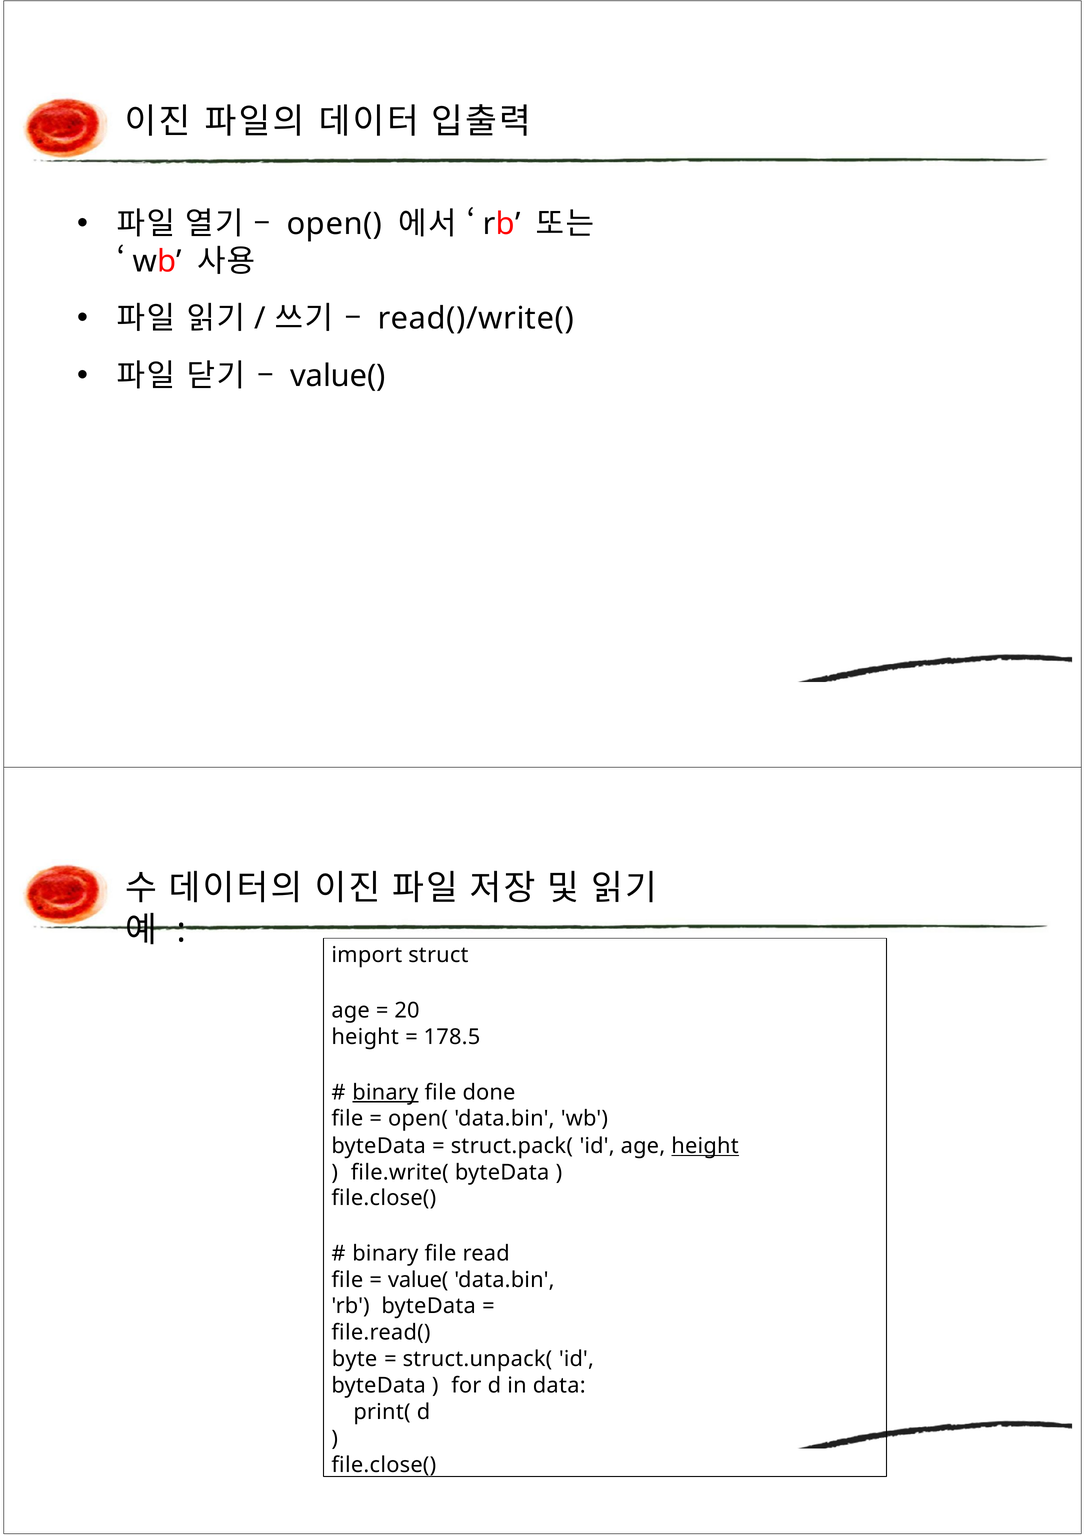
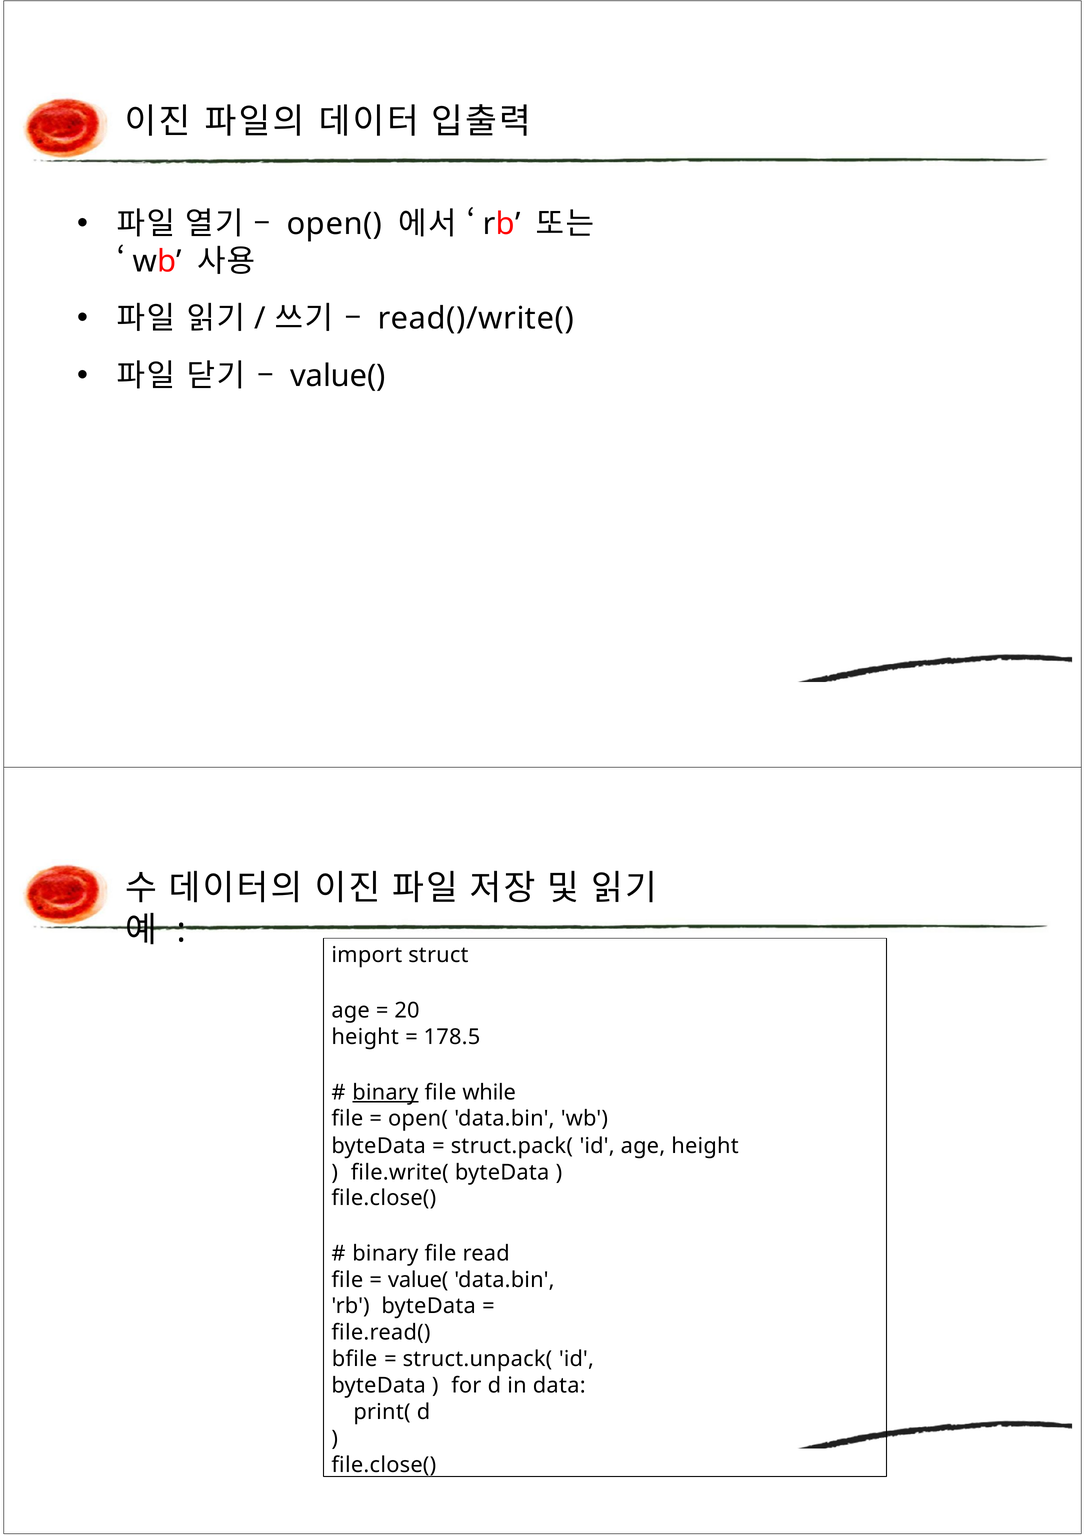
done: done -> while (489, 1093)
height underline: present -> none (705, 1146)
byte: byte -> bfile (355, 1360)
